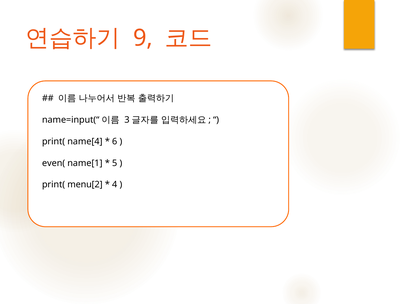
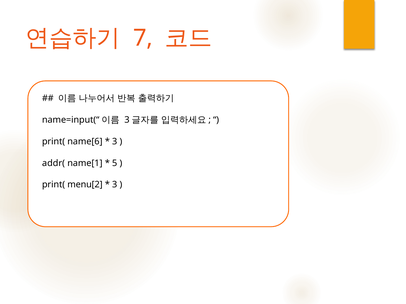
9: 9 -> 7 (143, 38)
name[4: name[4 -> name[6 (85, 142)
6: 6 -> 3 (115, 142)
even(: even( -> addr( (53, 163)
4: 4 -> 3 (115, 185)
